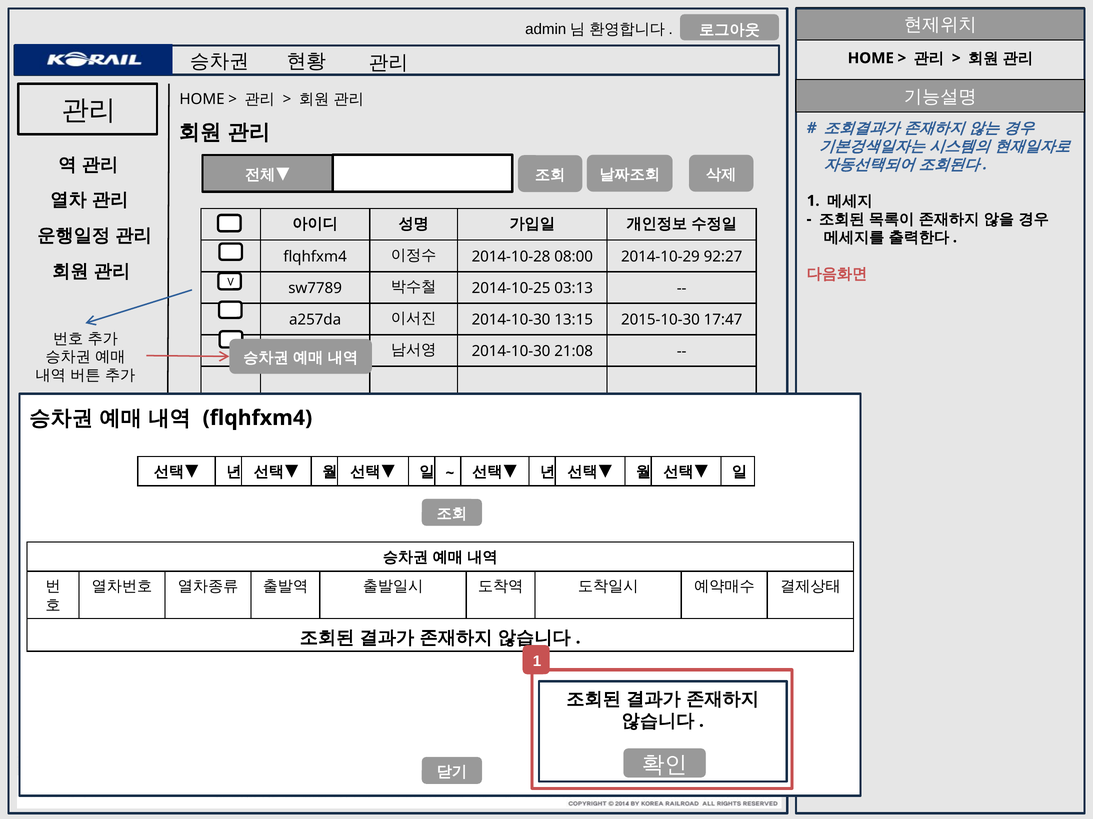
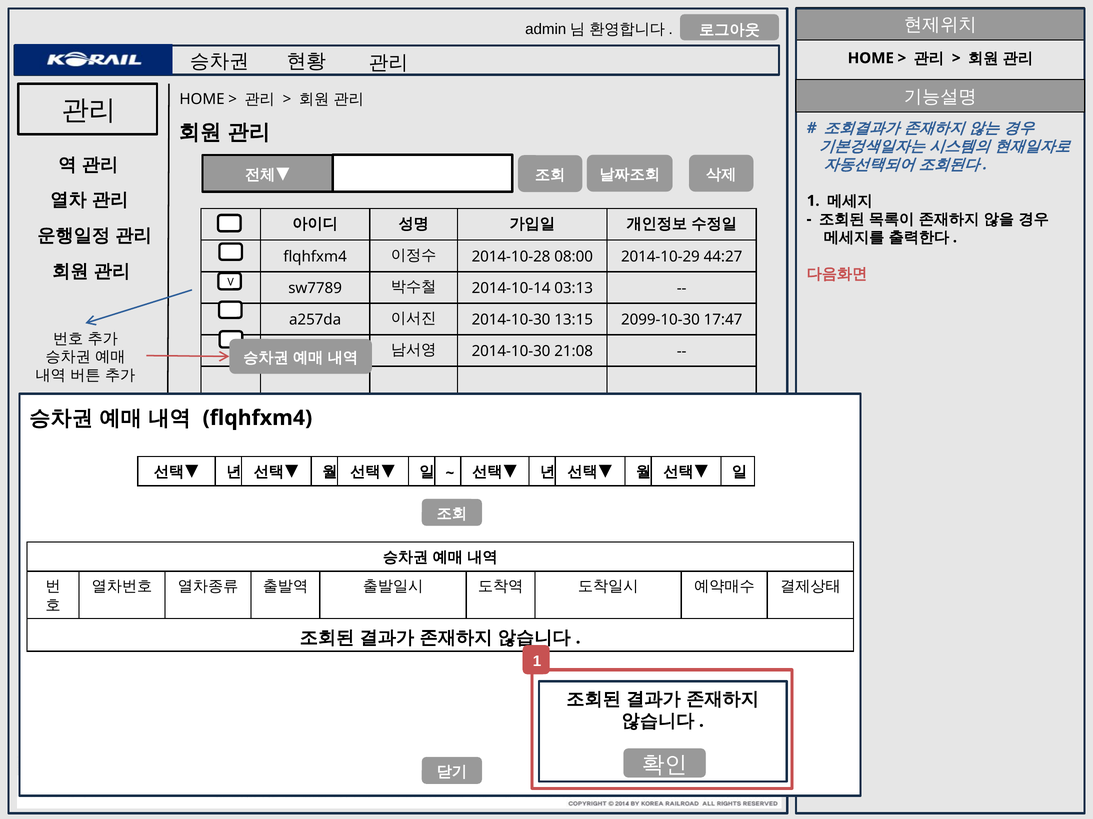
92:27: 92:27 -> 44:27 (723, 257)
2014-10-25: 2014-10-25 -> 2014-10-14 (511, 289)
2015-10-30: 2015-10-30 -> 2099-10-30 (660, 320)
